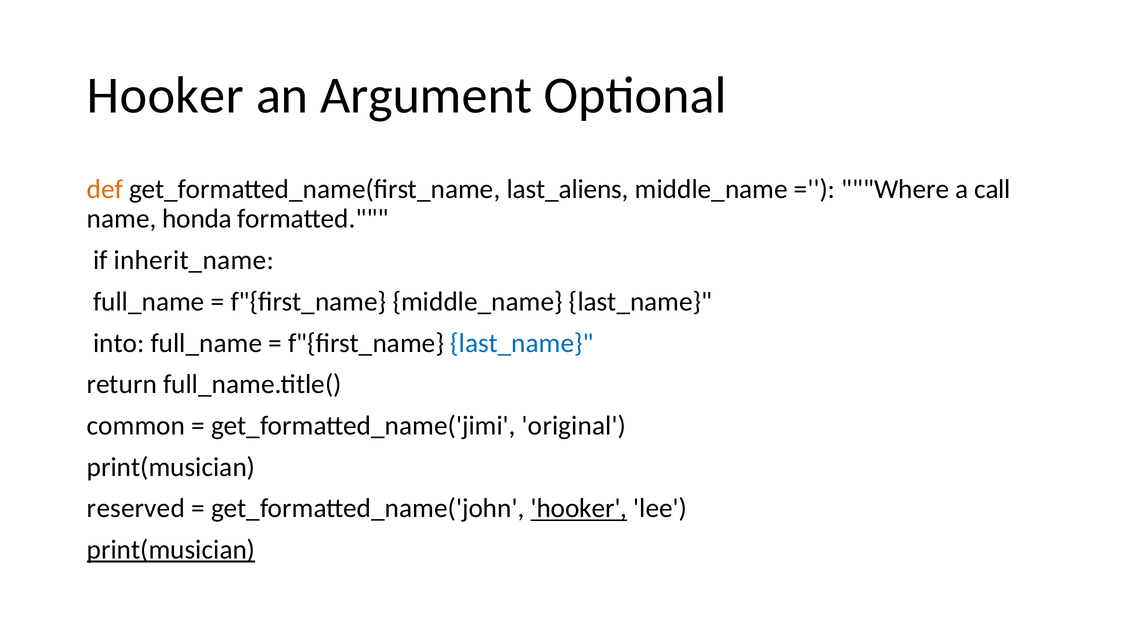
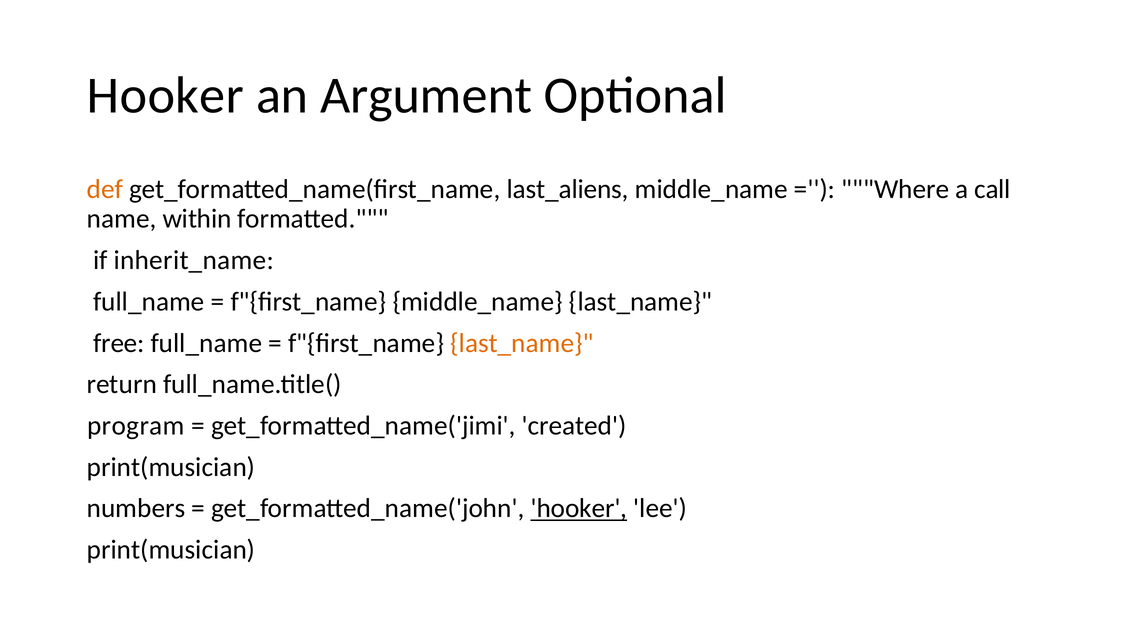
honda: honda -> within (197, 219)
into: into -> free (119, 343)
last_name colour: blue -> orange (522, 343)
common: common -> program (136, 426)
original: original -> created (574, 426)
reserved: reserved -> numbers (136, 509)
print(musician underline: present -> none (171, 550)
